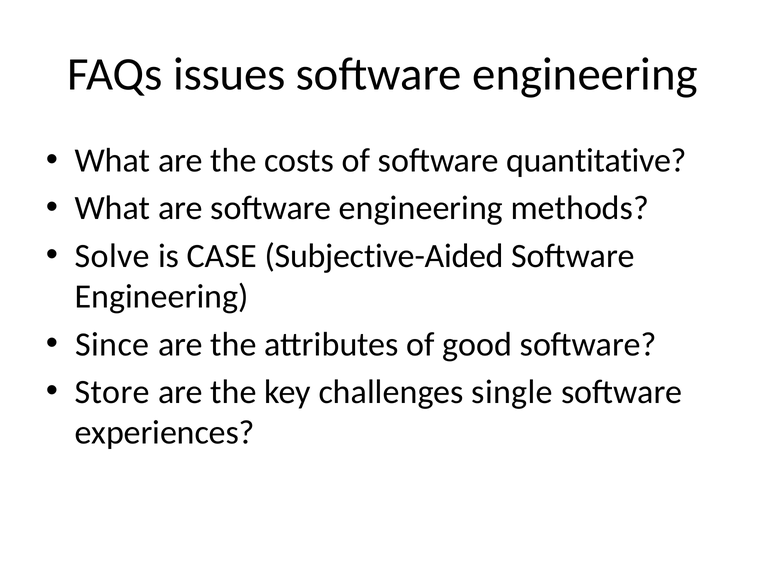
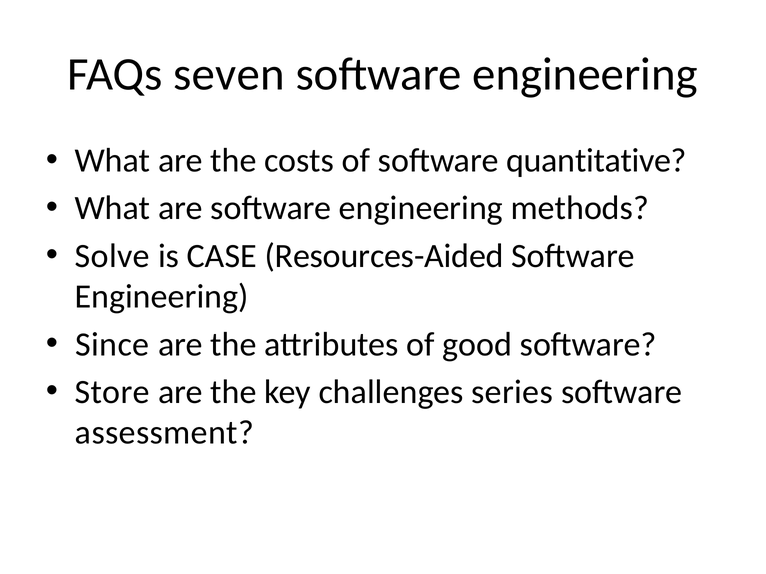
issues: issues -> seven (229, 74)
Subjective-Aided: Subjective-Aided -> Resources-Aided (384, 256)
single: single -> series (512, 392)
experiences: experiences -> assessment (164, 433)
